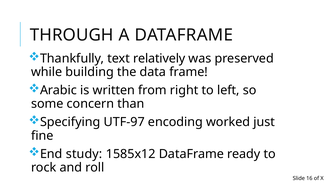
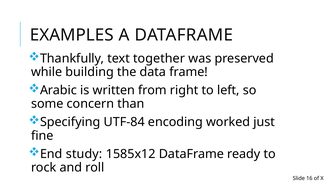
THROUGH: THROUGH -> EXAMPLES (72, 35)
relatively: relatively -> together (159, 59)
UTF-97: UTF-97 -> UTF-84 (124, 122)
